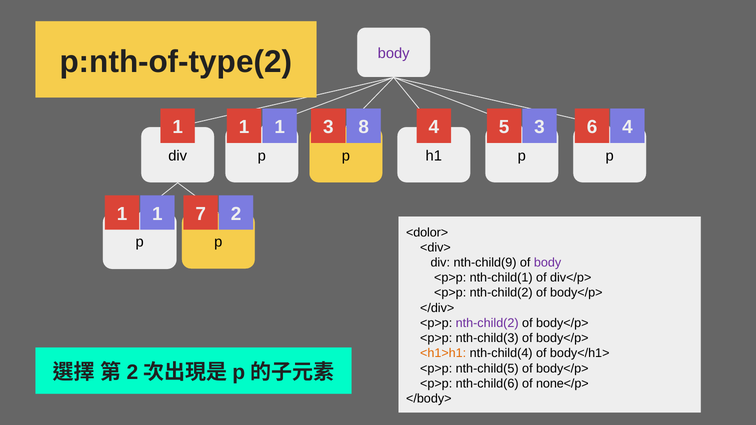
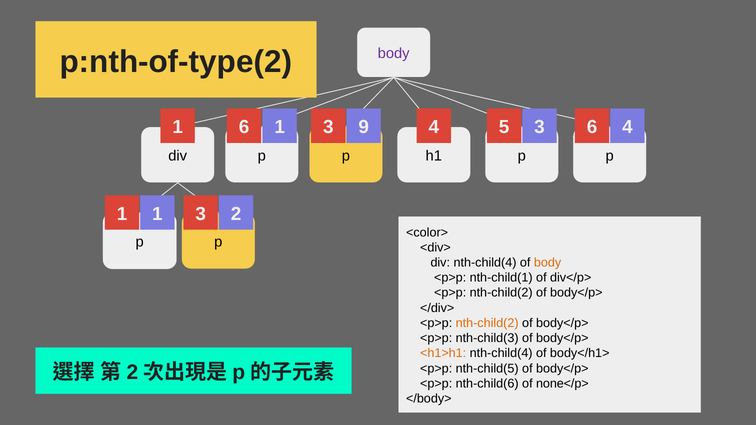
1: 1 -> 6 (244, 127)
8: 8 -> 9 (364, 127)
1 7: 7 -> 3 (201, 214)
<dolor>: <dolor> -> <color> (427, 232)
div nth-child(9: nth-child(9 -> nth-child(4 (485, 263)
body colour: purple -> orange (548, 263)
nth-child(2 colour: purple -> orange (487, 323)
